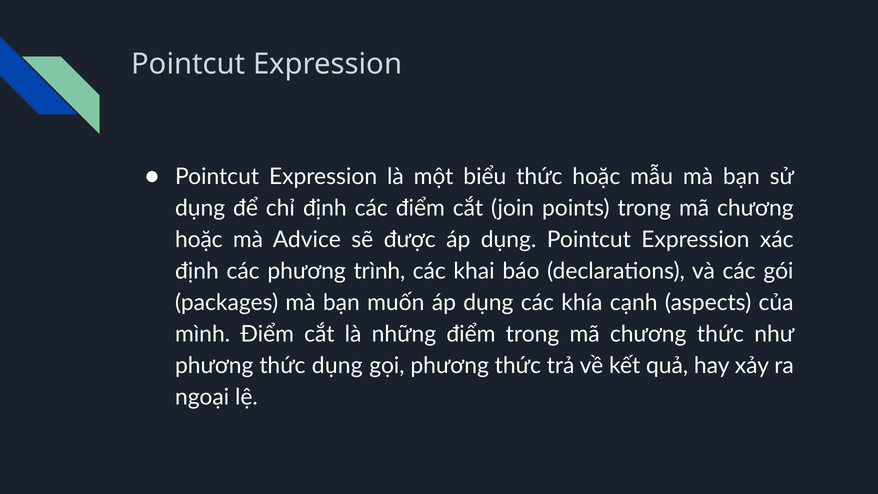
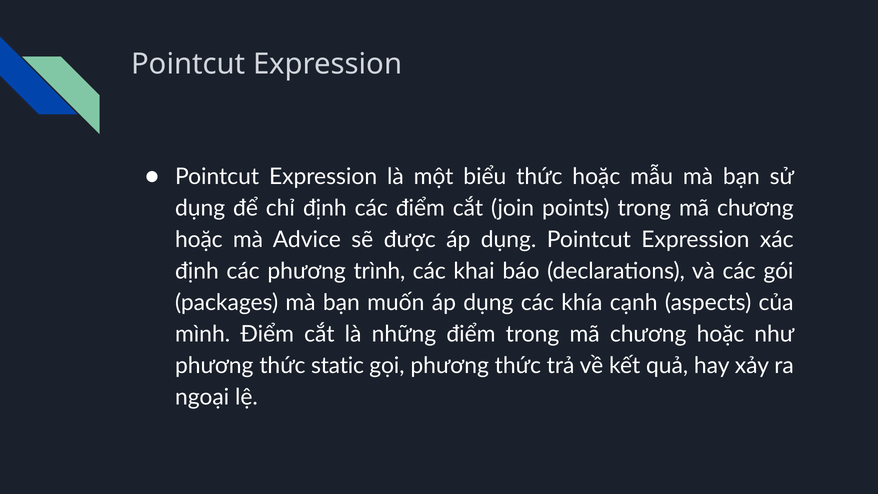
thức: thức -> hoặc (720, 334)
thức dụng: dụng -> static (338, 365)
